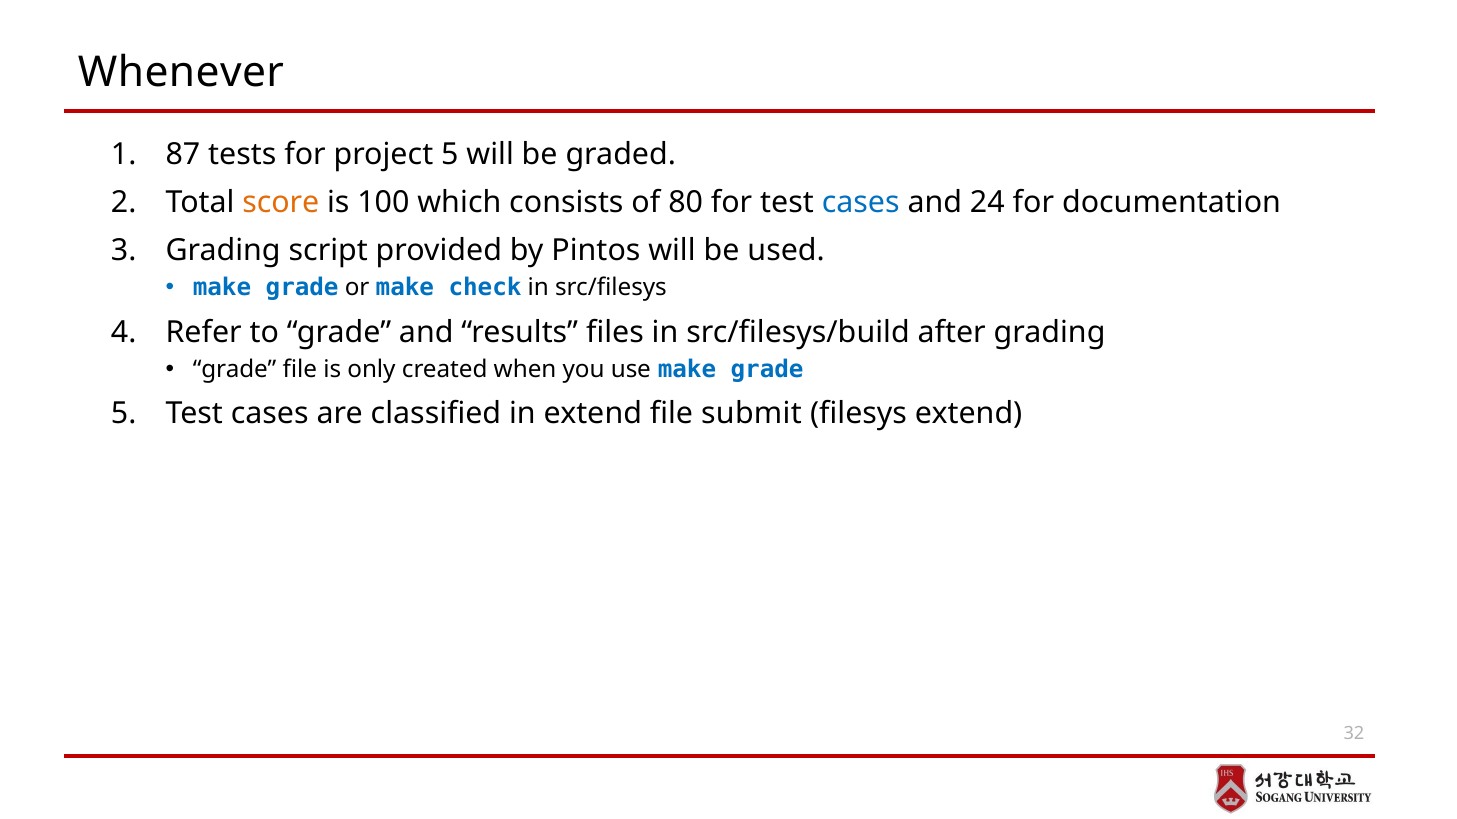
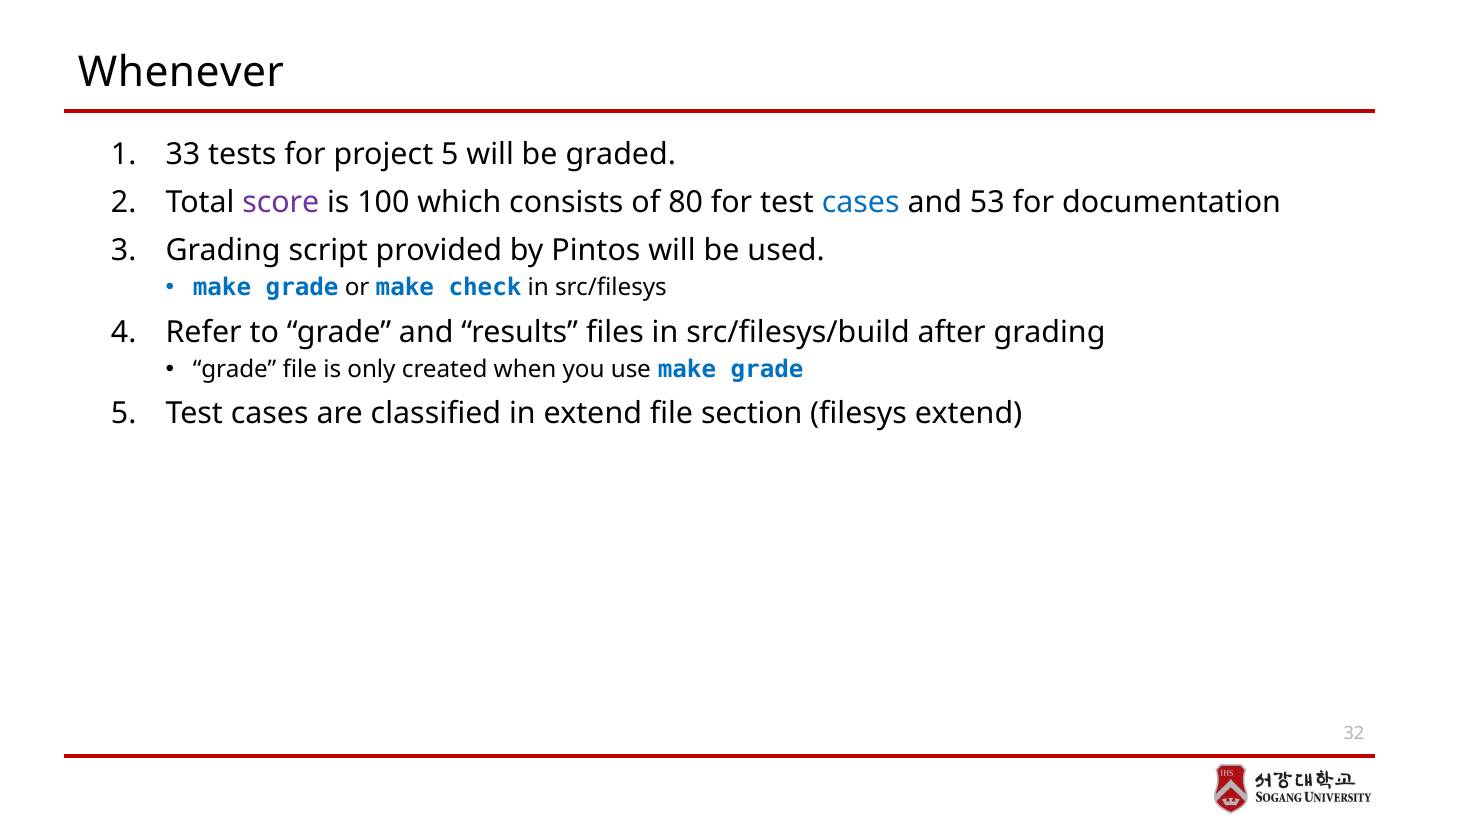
87: 87 -> 33 (183, 155)
score colour: orange -> purple (281, 203)
24: 24 -> 53 (987, 203)
submit: submit -> section (752, 414)
